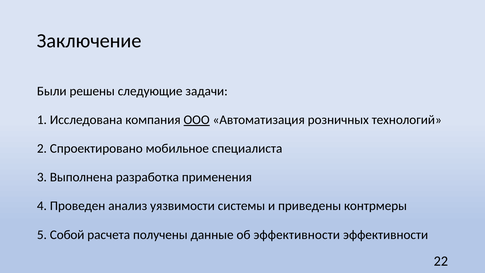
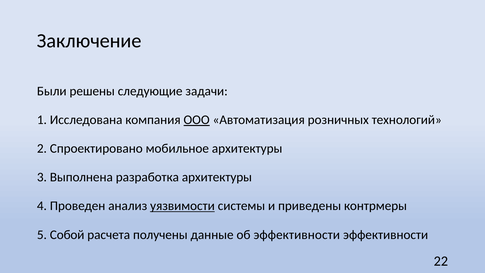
мобильное специалиста: специалиста -> архитектуры (247, 148)
разработка применения: применения -> архитектуры (217, 177)
уязвимости underline: none -> present (182, 206)
